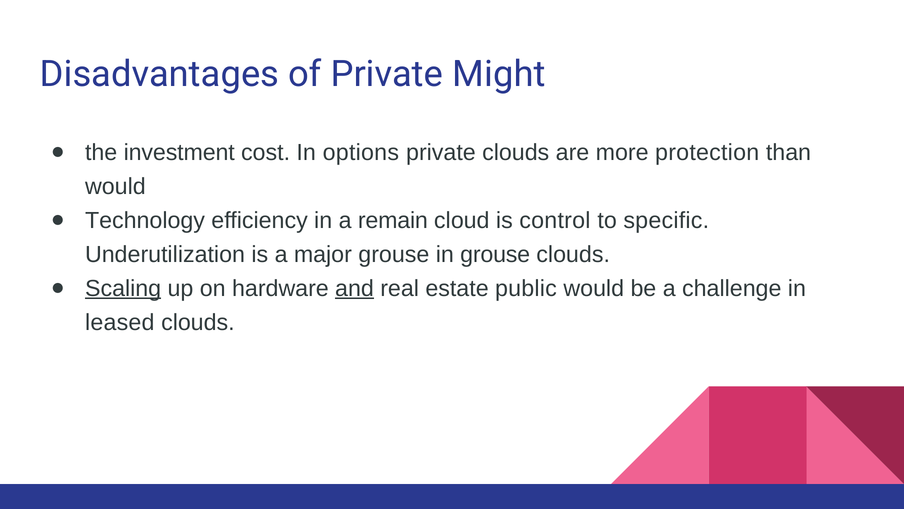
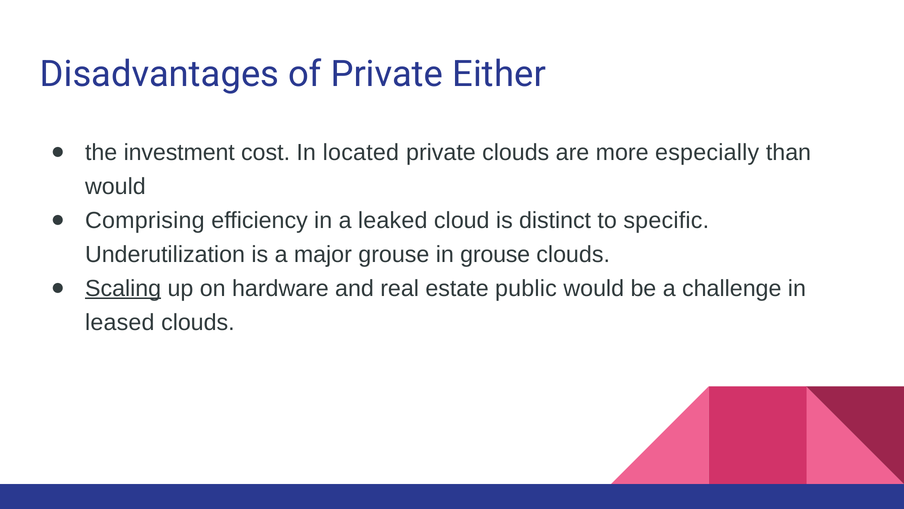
Might: Might -> Either (499, 74)
options: options -> located (361, 152)
protection: protection -> especially (707, 152)
Technology: Technology -> Comprising (145, 220)
remain: remain -> leaked (393, 220)
control: control -> distinct (555, 220)
and underline: present -> none (355, 288)
